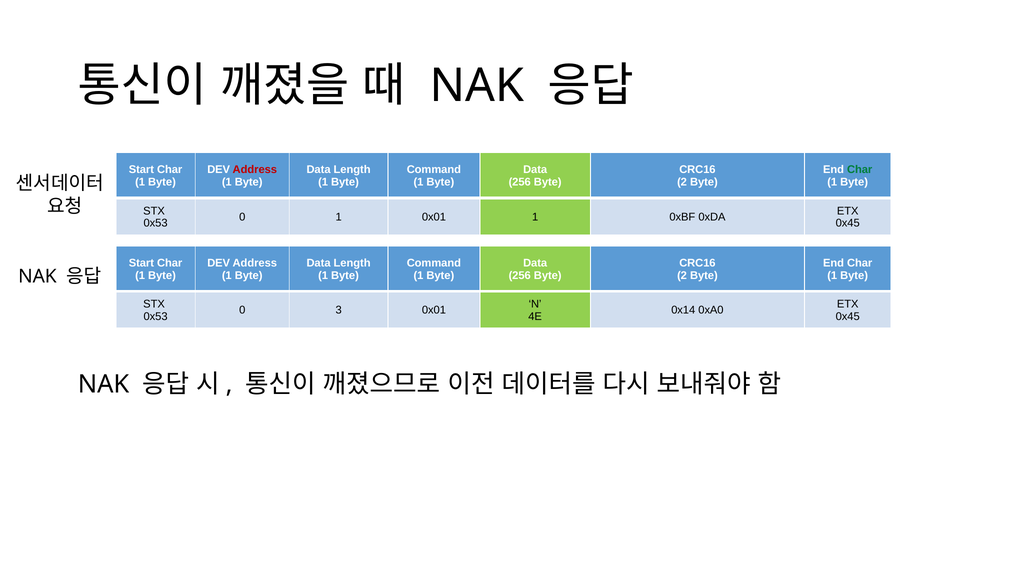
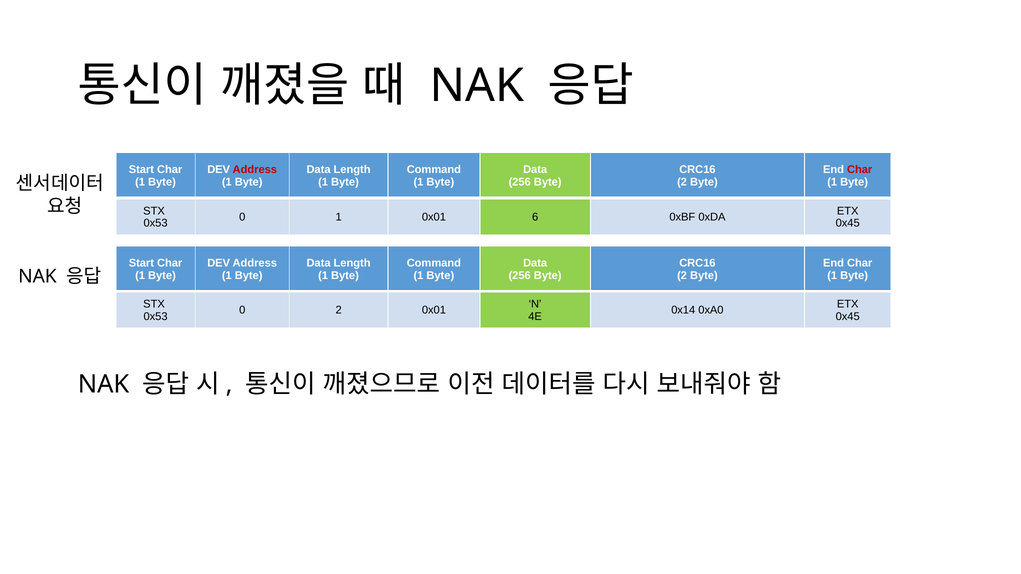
Char colour: green -> red (860, 170)
0x01 1: 1 -> 6 (535, 217)
0 3: 3 -> 2 (339, 310)
